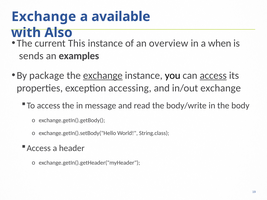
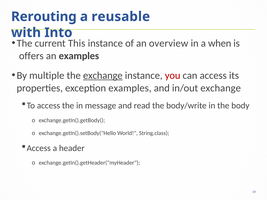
Exchange: Exchange -> Rerouting (44, 17)
available: available -> reusable (121, 17)
Also: Also -> Into (58, 33)
sends: sends -> offers (31, 56)
package: package -> multiple (47, 76)
you colour: black -> red (173, 76)
access underline: present -> none (213, 76)
exception accessing: accessing -> examples (130, 88)
